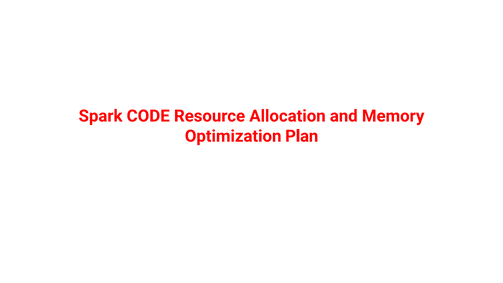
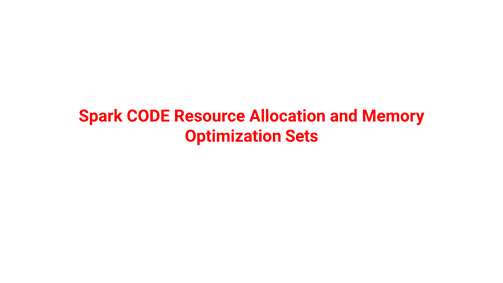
Plan: Plan -> Sets (302, 136)
